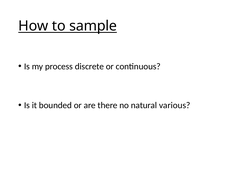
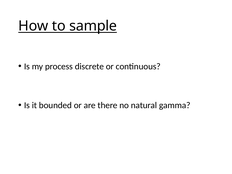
various: various -> gamma (175, 105)
